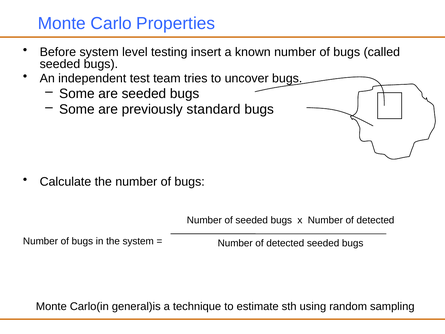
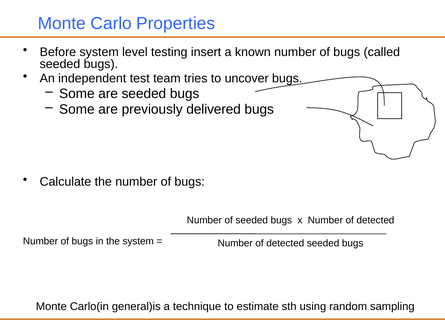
standard: standard -> delivered (214, 109)
